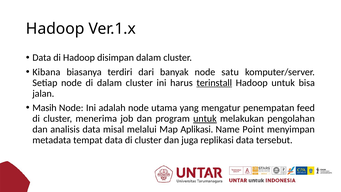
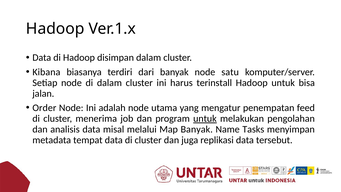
terinstall underline: present -> none (214, 83)
Masih: Masih -> Order (44, 108)
Map Aplikasi: Aplikasi -> Banyak (197, 129)
Point: Point -> Tasks (253, 129)
